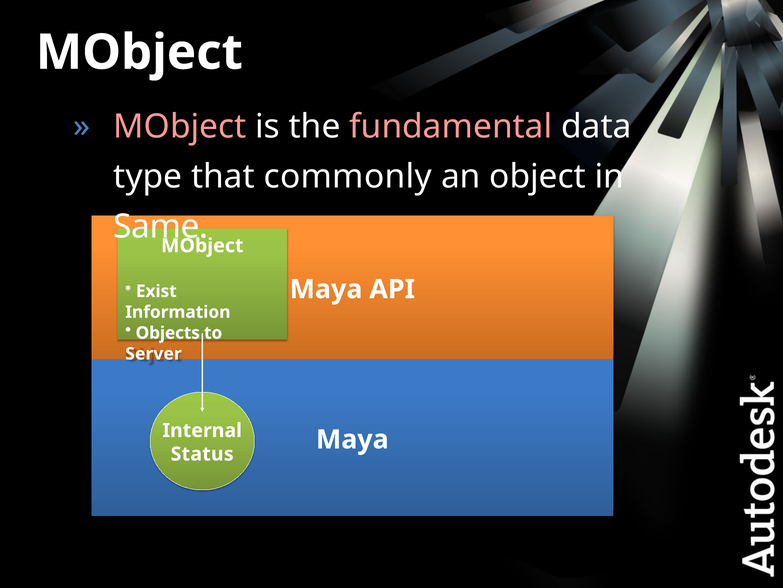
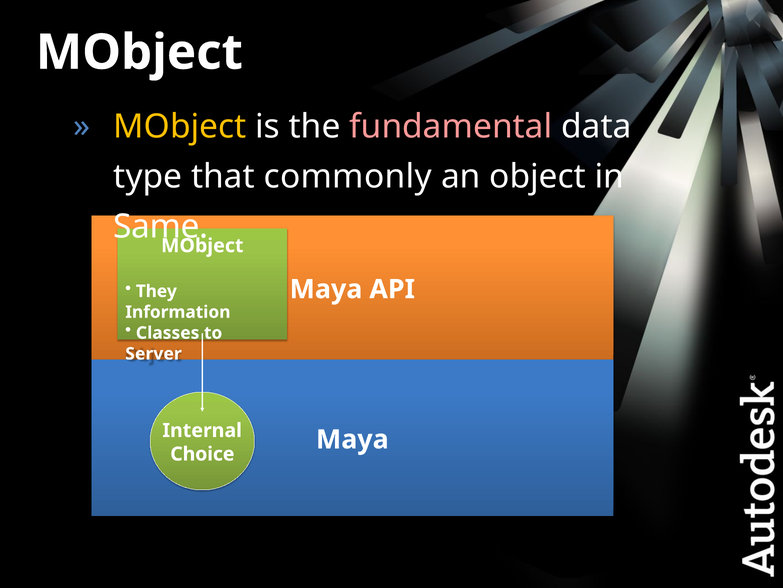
MObject colour: pink -> yellow (180, 126)
Exist: Exist -> They (156, 291)
Objects: Objects -> Classes (168, 333)
Status: Status -> Choice (202, 454)
